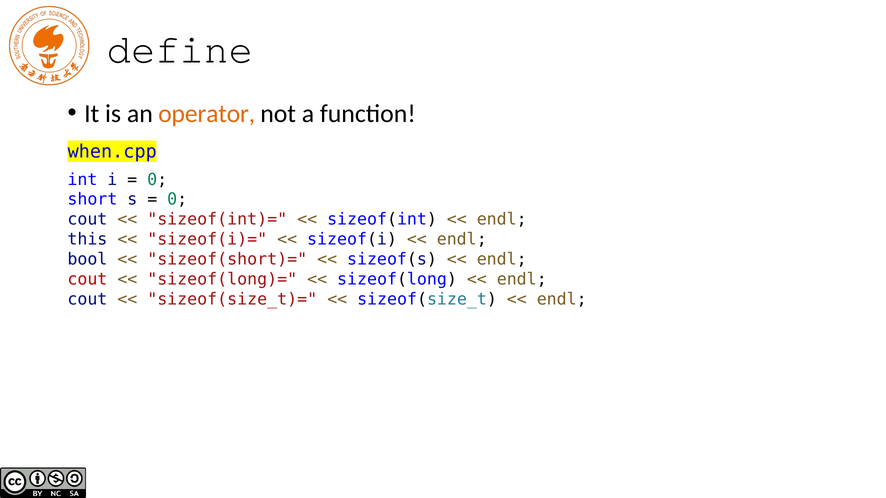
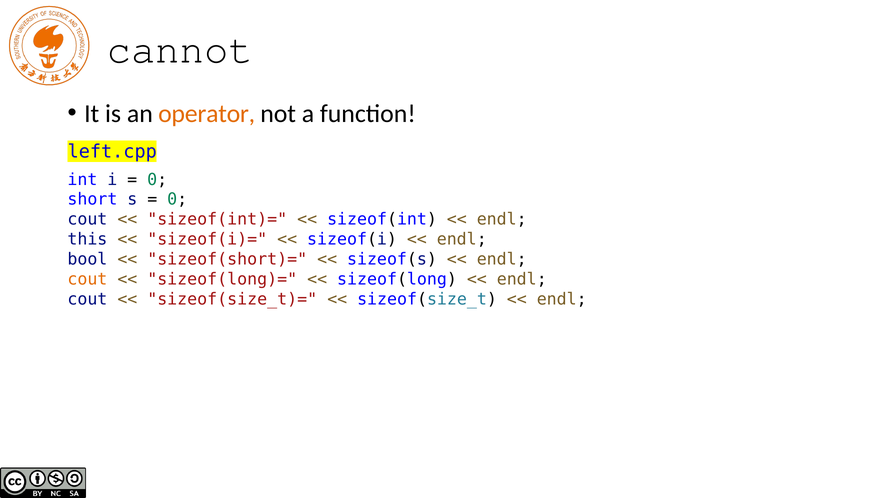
define: define -> cannot (180, 49)
when.cpp: when.cpp -> left.cpp (112, 152)
cout colour: red -> orange (87, 279)
